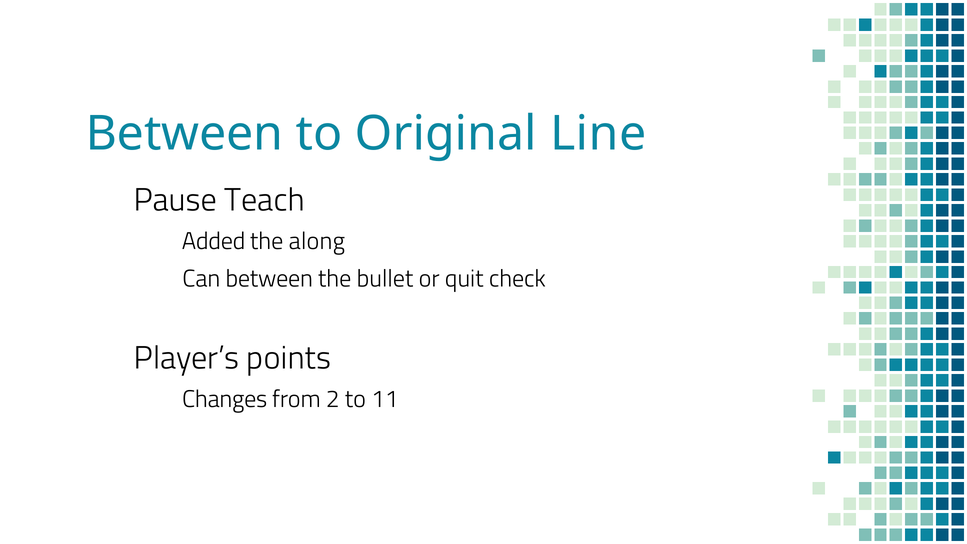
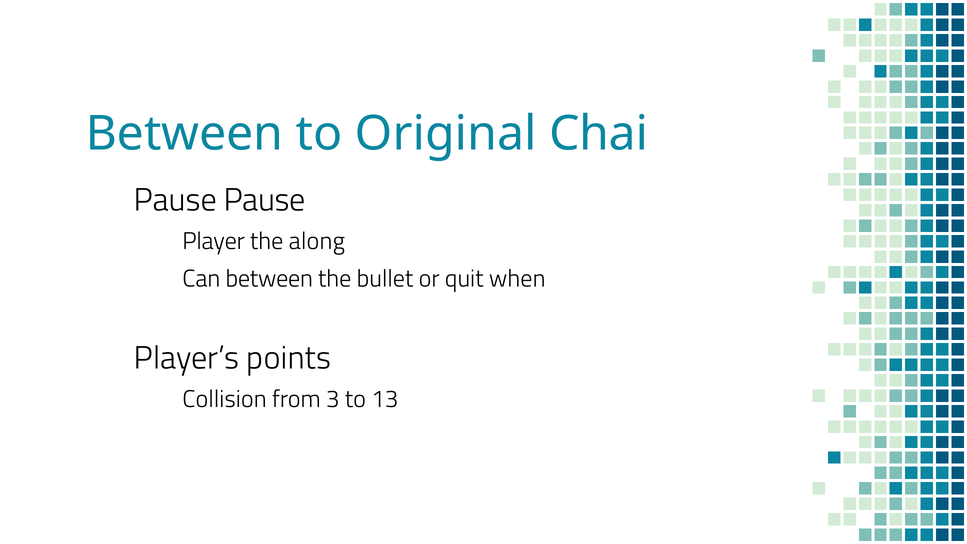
Line: Line -> Chai (599, 134)
Pause Teach: Teach -> Pause (265, 200)
Added: Added -> Player (214, 241)
check: check -> when (517, 279)
Changes: Changes -> Collision (225, 399)
2: 2 -> 3 (333, 399)
11: 11 -> 13 (385, 399)
